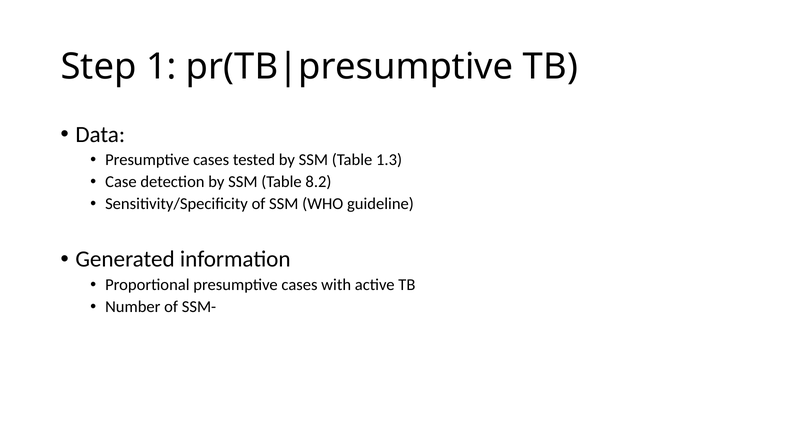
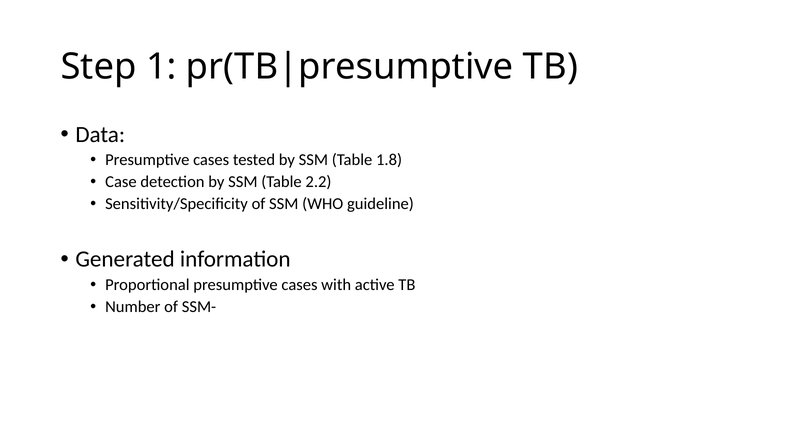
1.3: 1.3 -> 1.8 (389, 160)
8.2: 8.2 -> 2.2 (318, 182)
